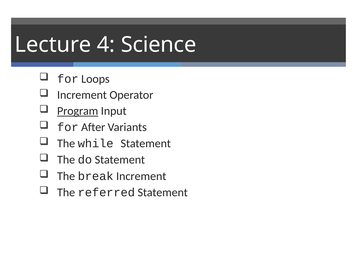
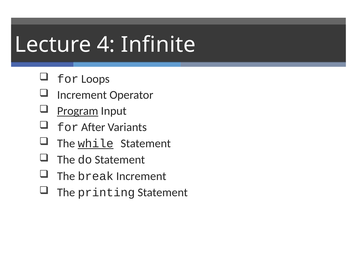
Science: Science -> Infinite (158, 45)
while underline: none -> present (96, 144)
referred: referred -> printing (106, 193)
